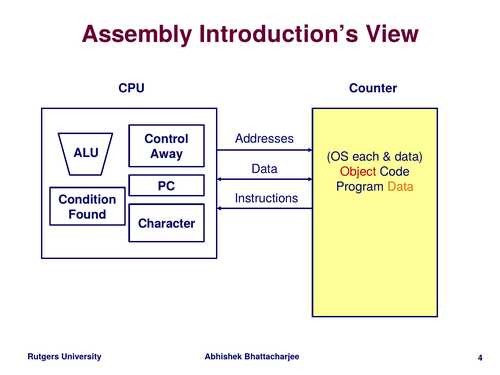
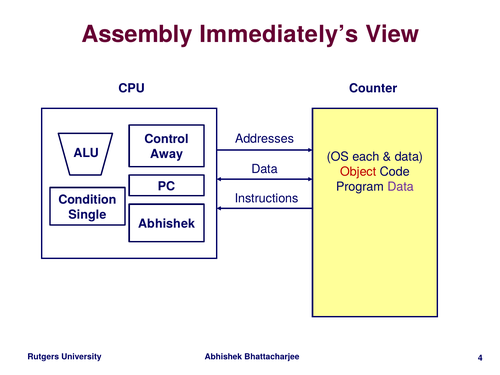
Introduction’s: Introduction’s -> Immediately’s (279, 34)
Data colour: orange -> purple (401, 187)
Found: Found -> Single (87, 215)
Character: Character -> Abhishek (167, 224)
